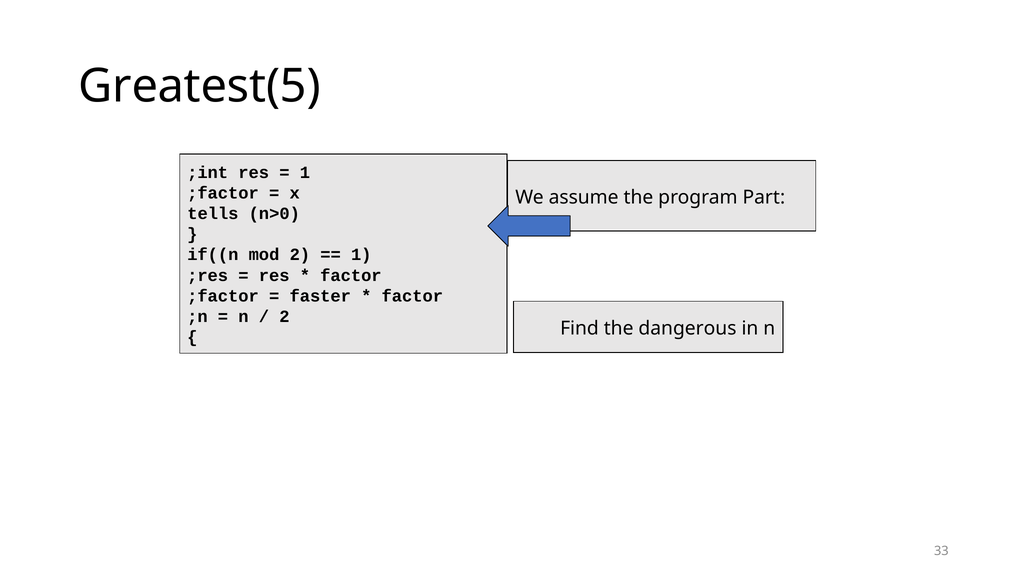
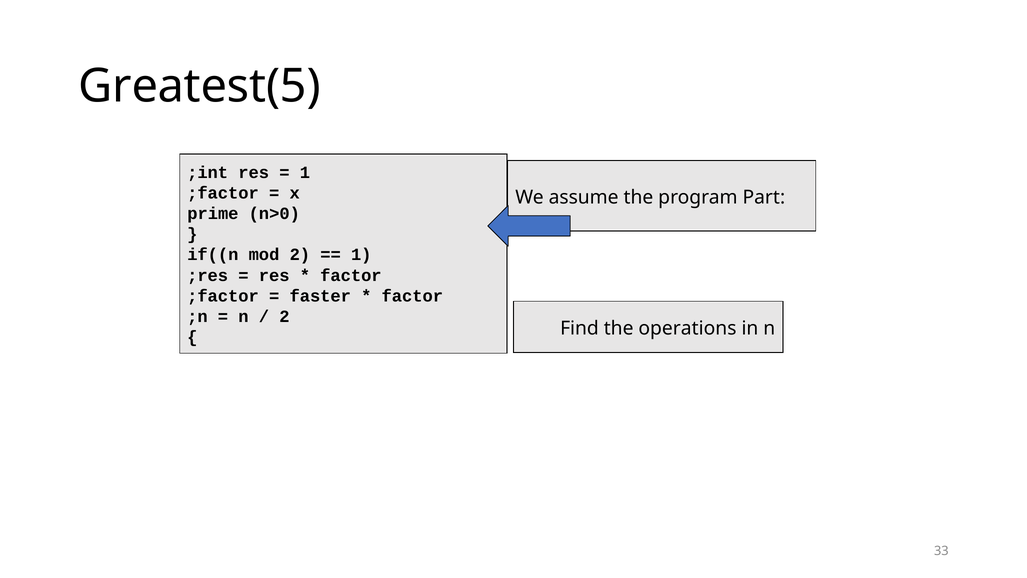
tells: tells -> prime (213, 214)
dangerous: dangerous -> operations (687, 328)
